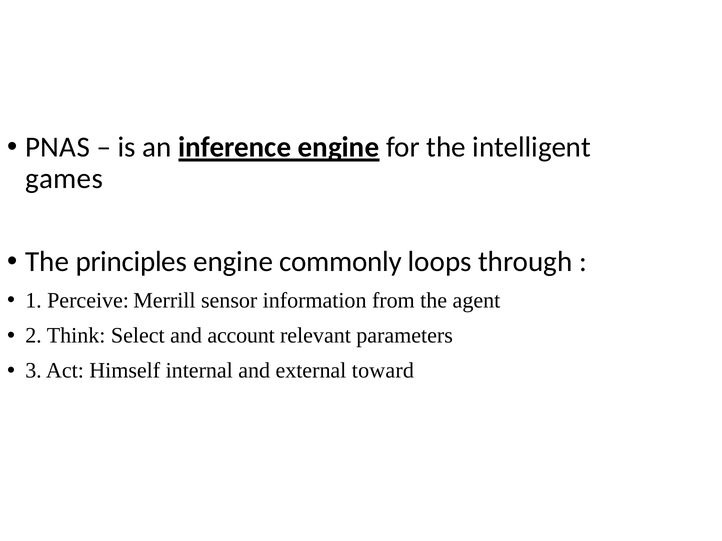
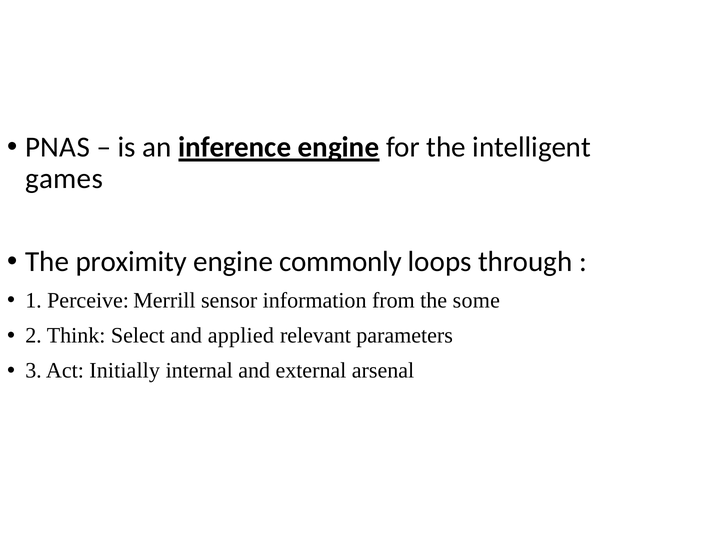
principles: principles -> proximity (131, 262)
agent: agent -> some (476, 301)
account: account -> applied (241, 336)
Himself: Himself -> Initially (125, 371)
toward: toward -> arsenal (383, 371)
